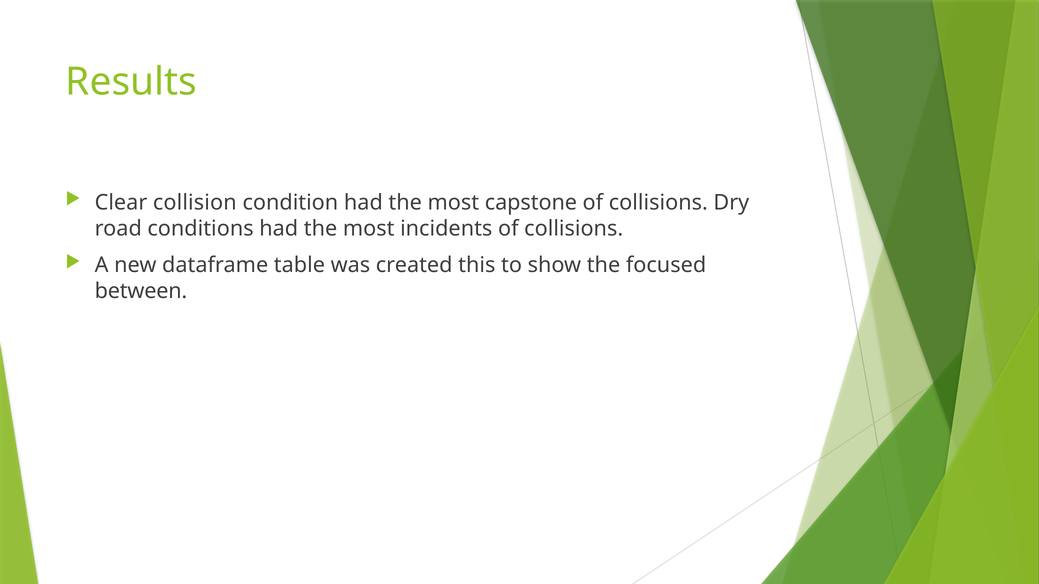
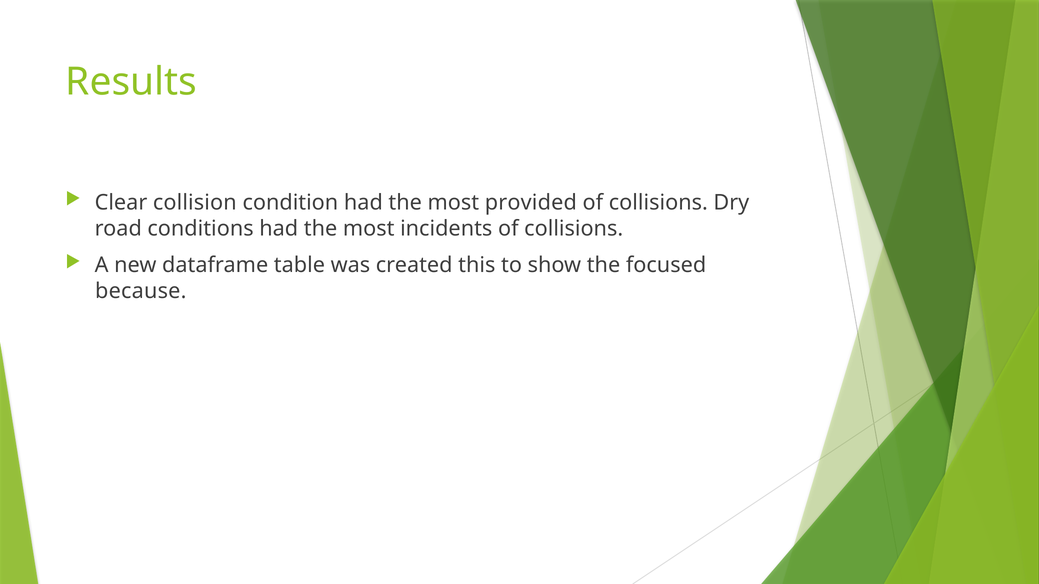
capstone: capstone -> provided (531, 203)
between: between -> because (141, 291)
